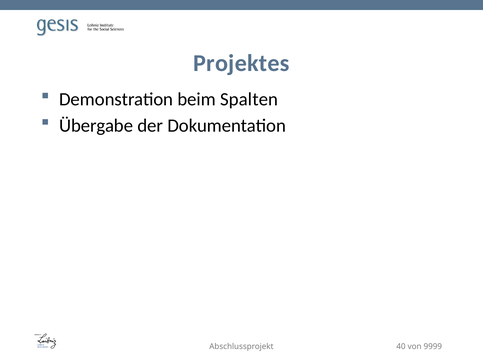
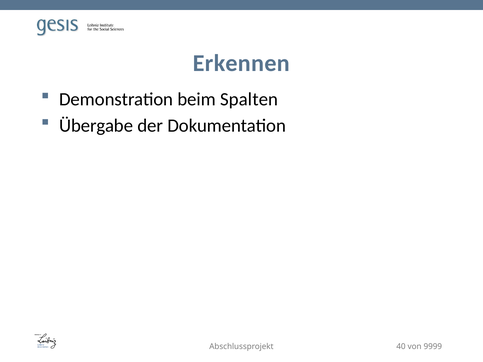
Projektes: Projektes -> Erkennen (241, 63)
